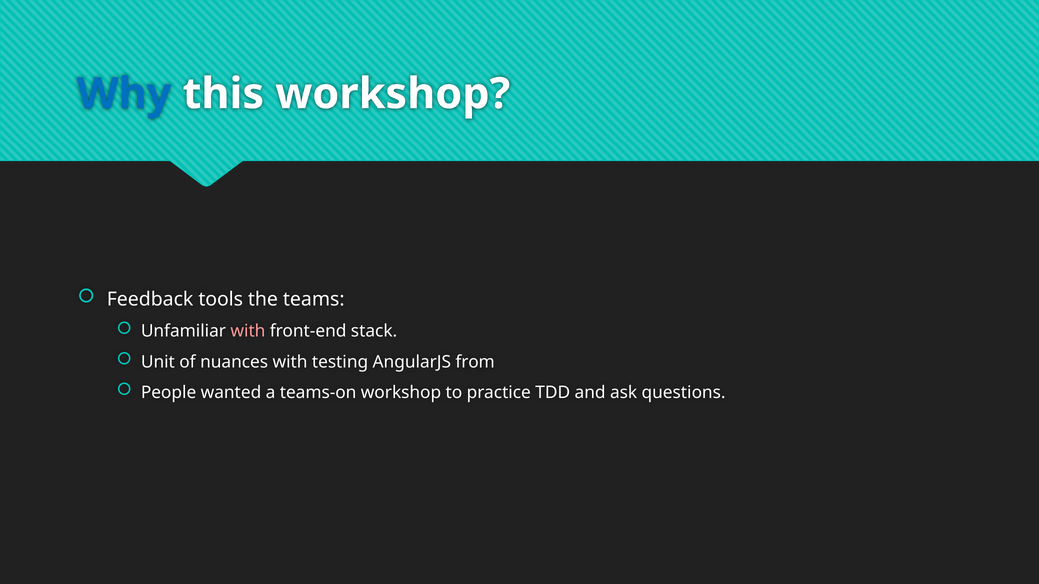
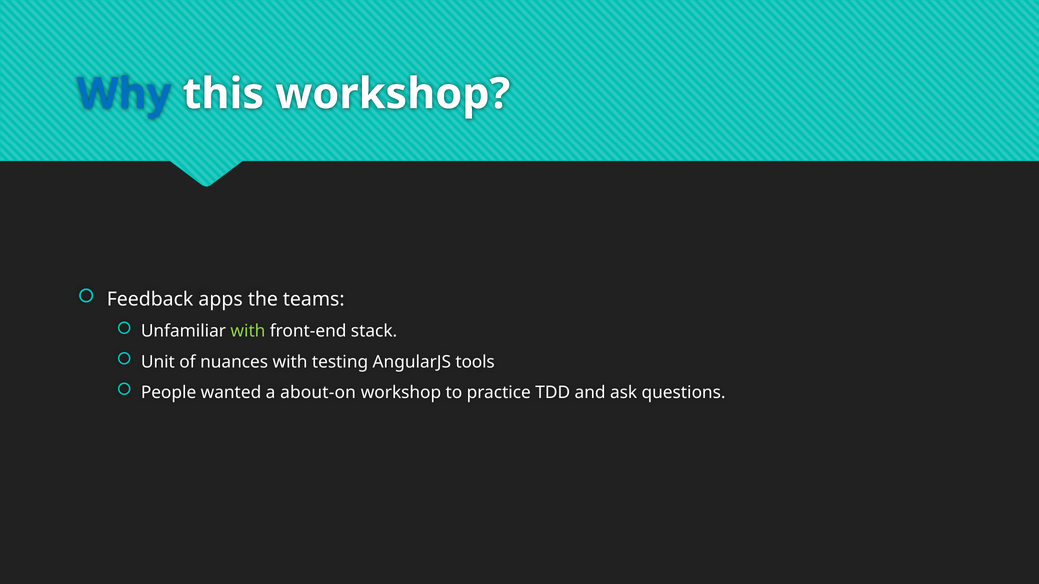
tools: tools -> apps (221, 300)
with colour: pink -> light green (248, 331)
from: from -> tools (475, 362)
teams-on: teams-on -> about-on (318, 393)
